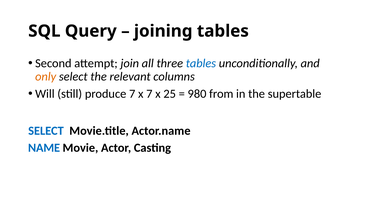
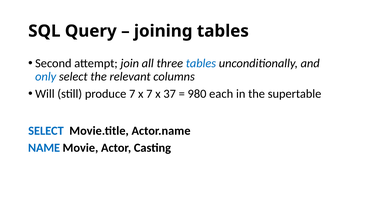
only colour: orange -> blue (46, 77)
25: 25 -> 37 (170, 94)
from: from -> each (221, 94)
